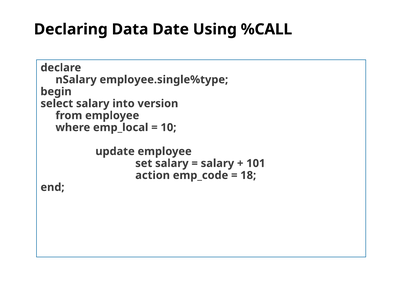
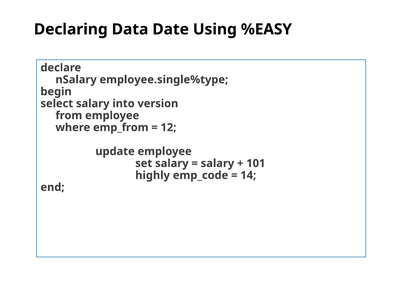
%CALL: %CALL -> %EASY (266, 29)
emp_local: emp_local -> emp_from (121, 128)
10: 10 -> 12 (168, 128)
action: action -> highly (153, 175)
18: 18 -> 14 (248, 175)
